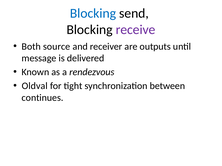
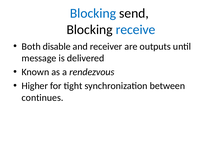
receive colour: purple -> blue (136, 30)
source: source -> disable (57, 47)
Oldval: Oldval -> Higher (35, 86)
